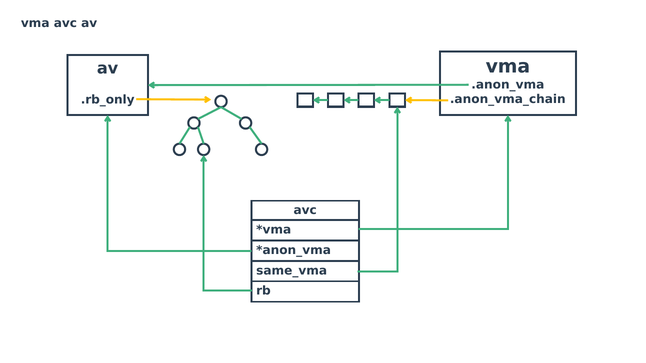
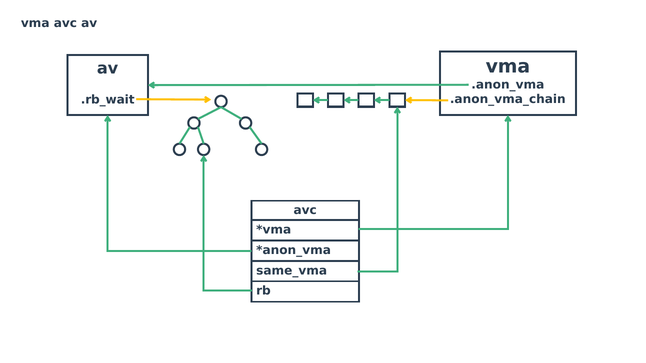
.rb_only: .rb_only -> .rb_wait (108, 100)
